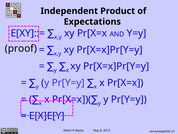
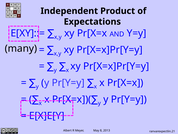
proof: proof -> many (21, 48)
